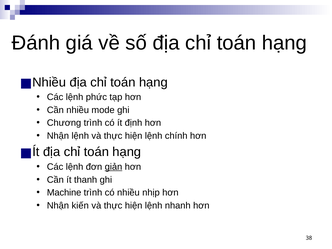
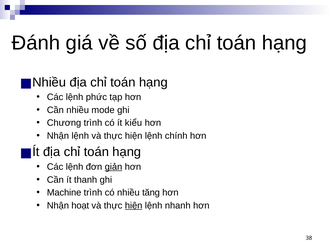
định: định -> kiểu (133, 123)
nhịp: nhịp -> tăng (151, 193)
kiến: kiến -> hoạt (80, 206)
hiện underline: none -> present (134, 206)
